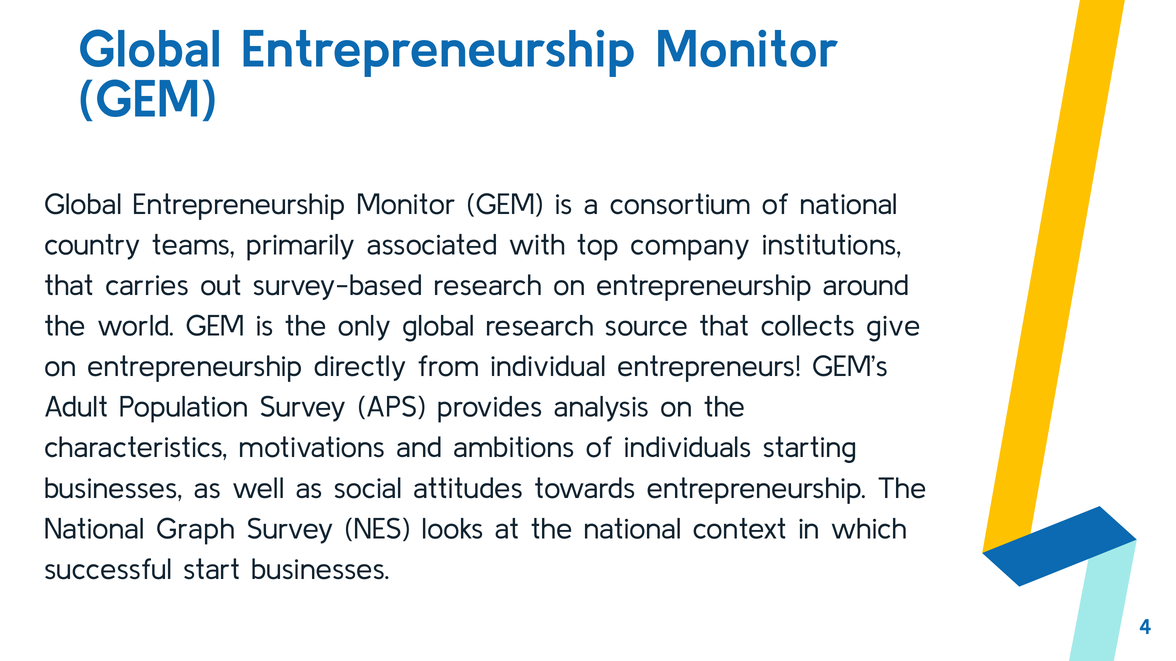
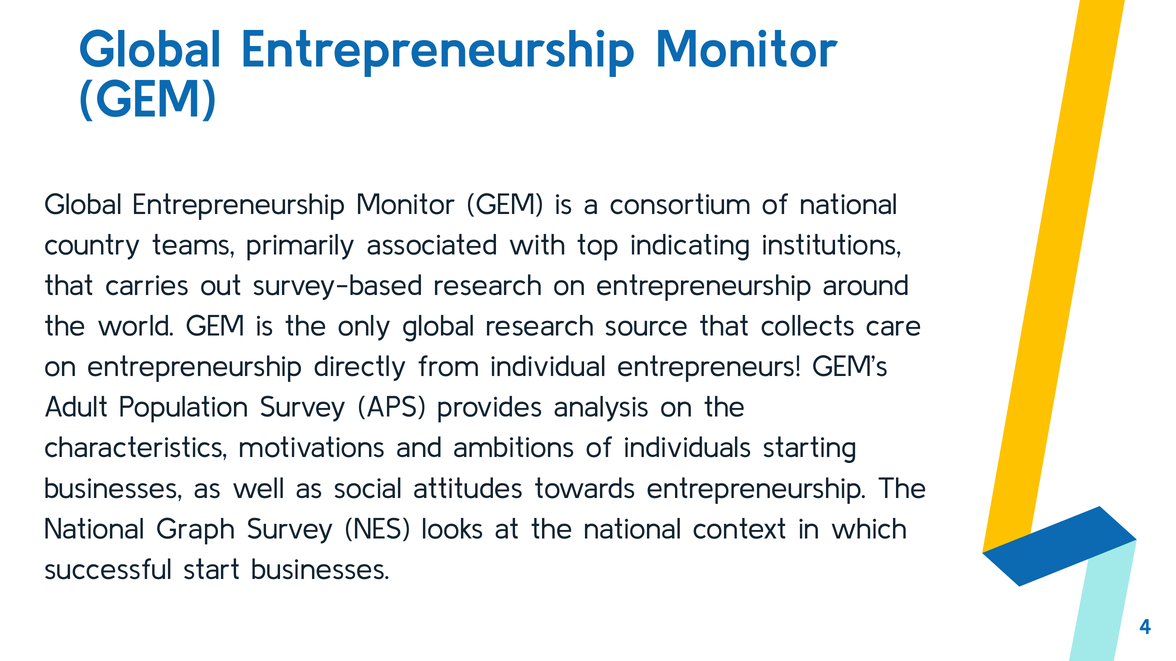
company: company -> indicating (690, 245)
give: give -> care (894, 326)
